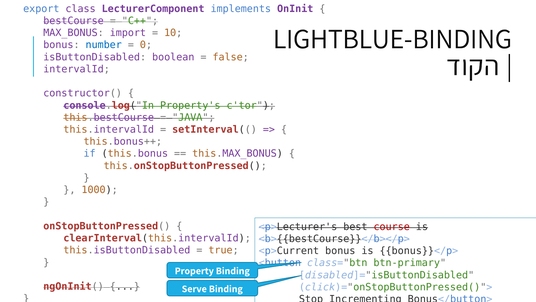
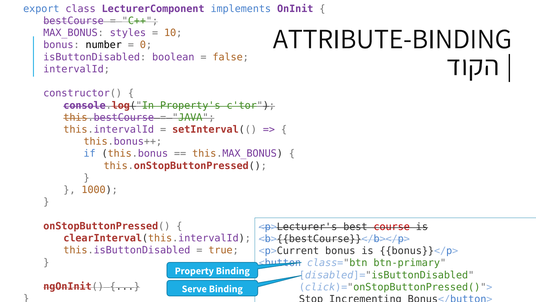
LIGHTBLUE-BINDING: LIGHTBLUE-BINDING -> ATTRIBUTE-BINDING (392, 39)
import: import -> styles (128, 33)
number colour: blue -> black (104, 45)
